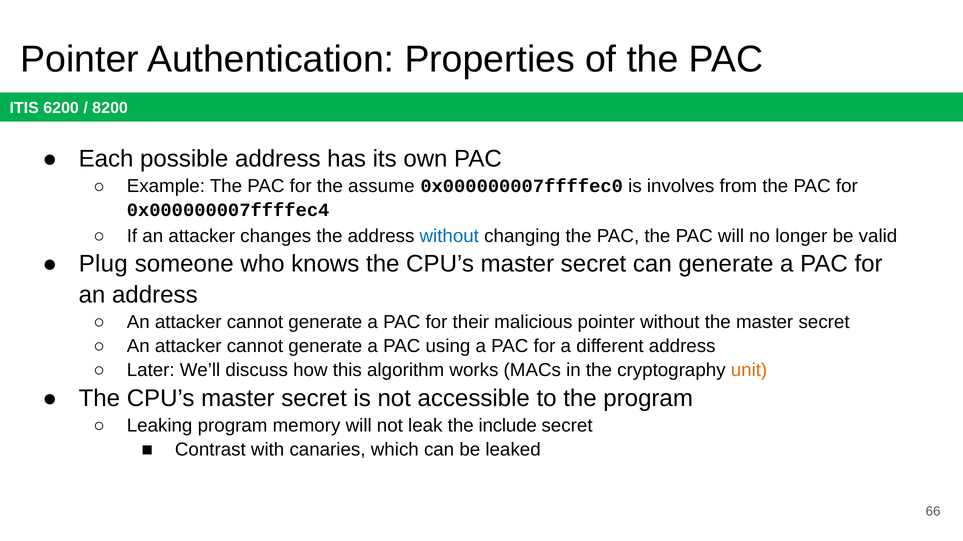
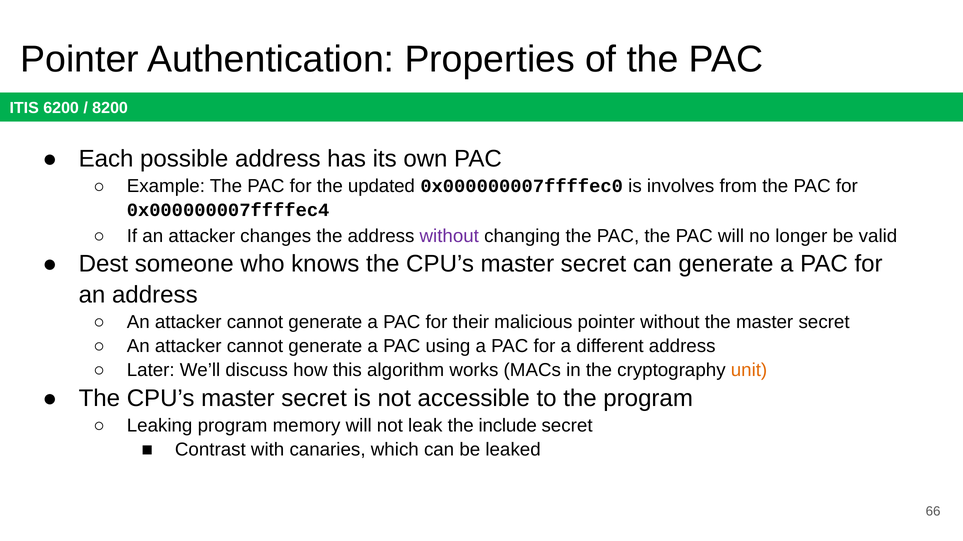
assume: assume -> updated (381, 186)
without colour: blue -> purple (449, 236)
Plug: Plug -> Dest (103, 264)
